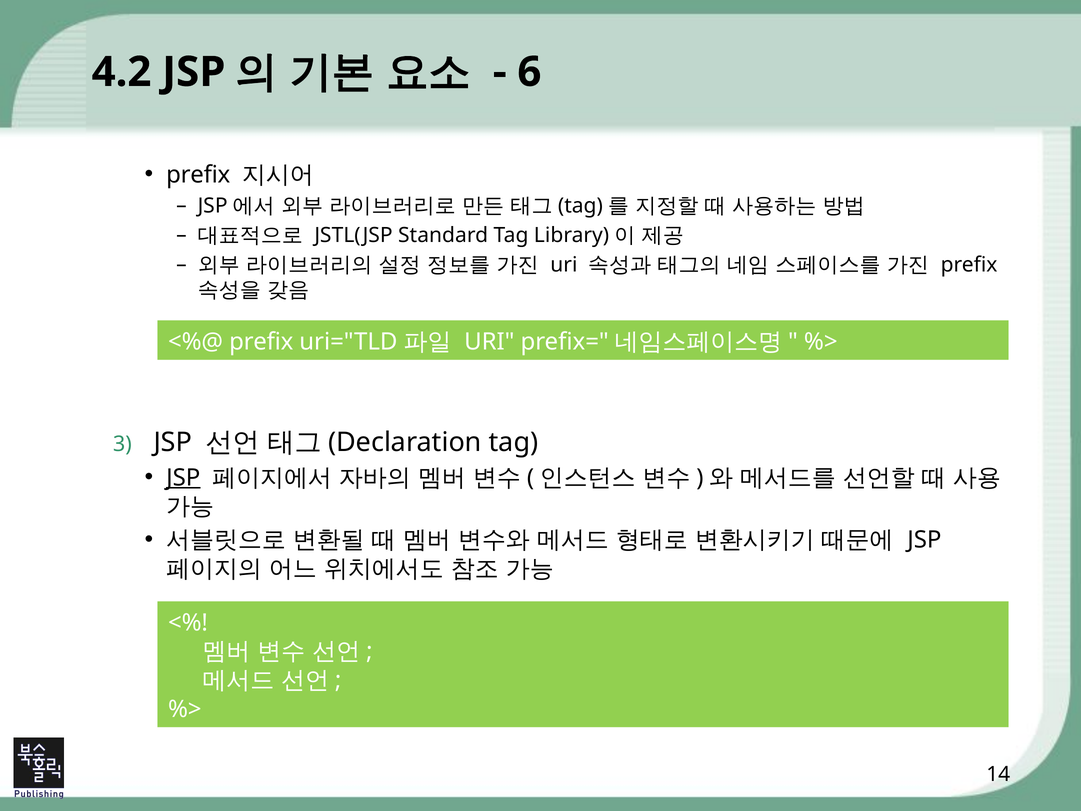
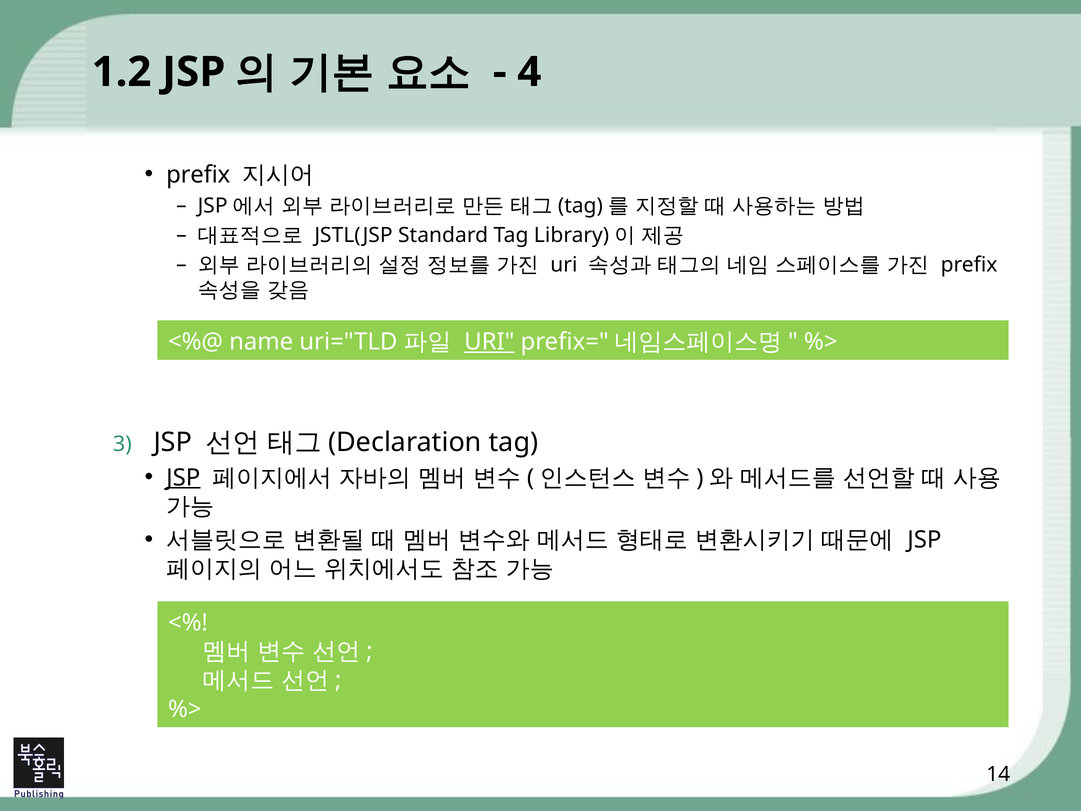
4.2: 4.2 -> 1.2 (122, 72)
6: 6 -> 4 (529, 72)
prefix: prefix -> name (261, 342)
URI underline: none -> present (489, 342)
